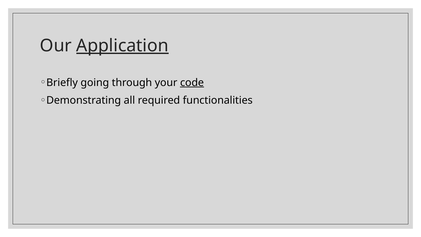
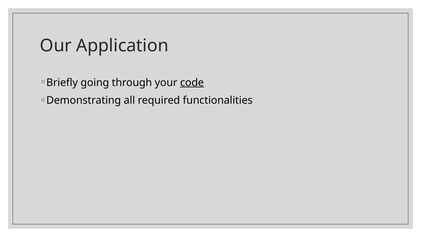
Application underline: present -> none (122, 46)
